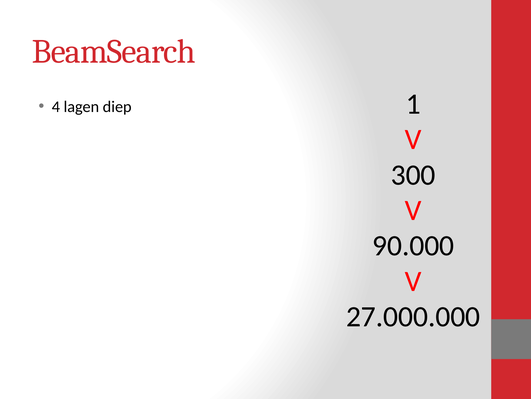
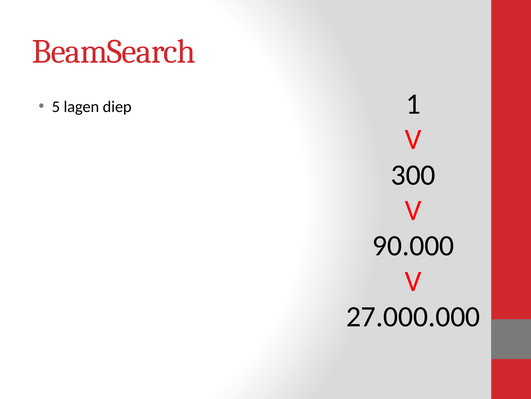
4: 4 -> 5 (56, 106)
